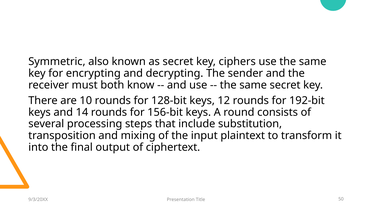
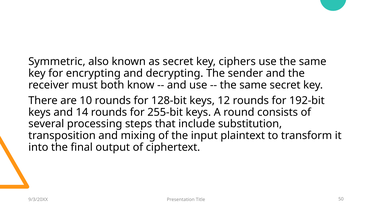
156-bit: 156-bit -> 255-bit (165, 112)
